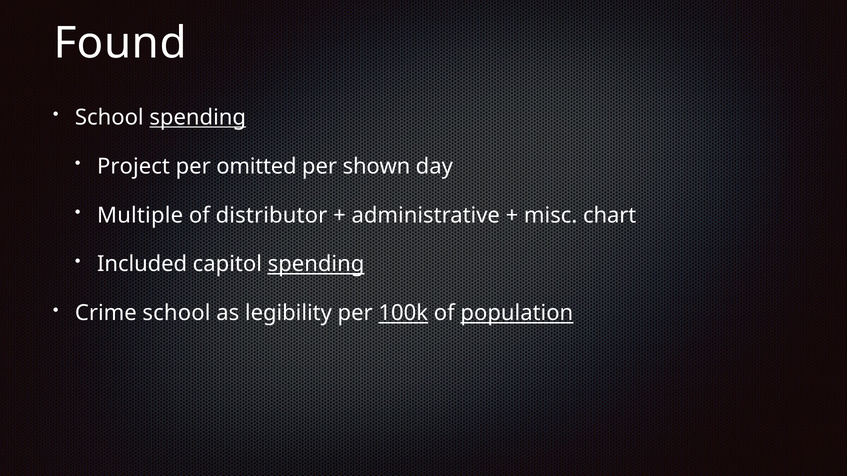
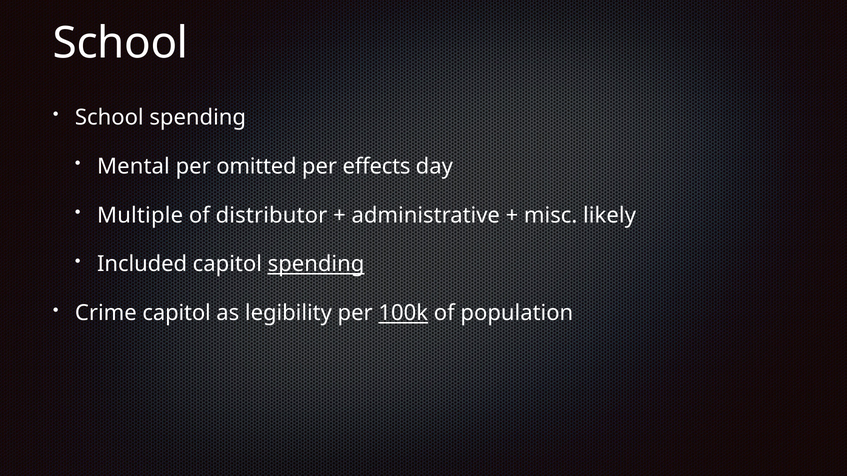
Found: Found -> School (121, 43)
spending underline: present -> none (198, 118)
Project: Project -> Mental (133, 167)
shown: shown -> effects (377, 167)
chart: chart -> likely (610, 215)
Crime school: school -> capitol (177, 313)
population underline: present -> none (517, 313)
